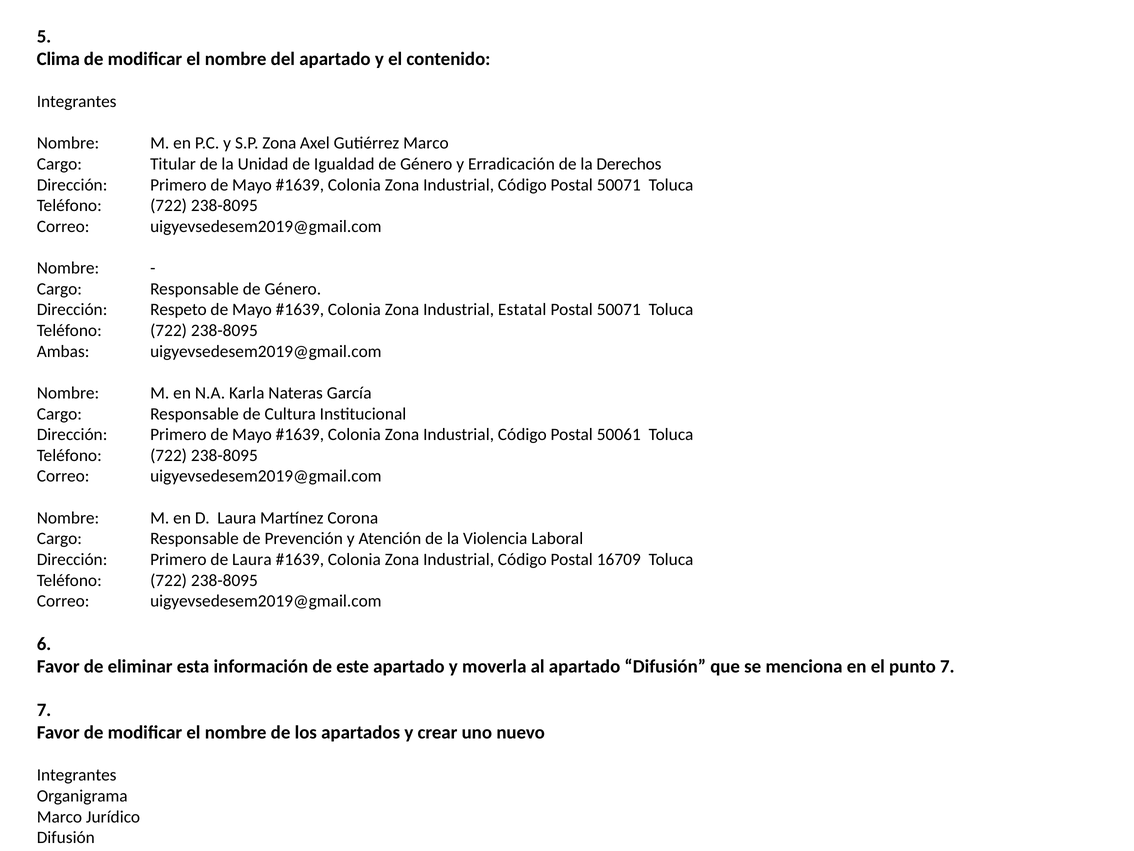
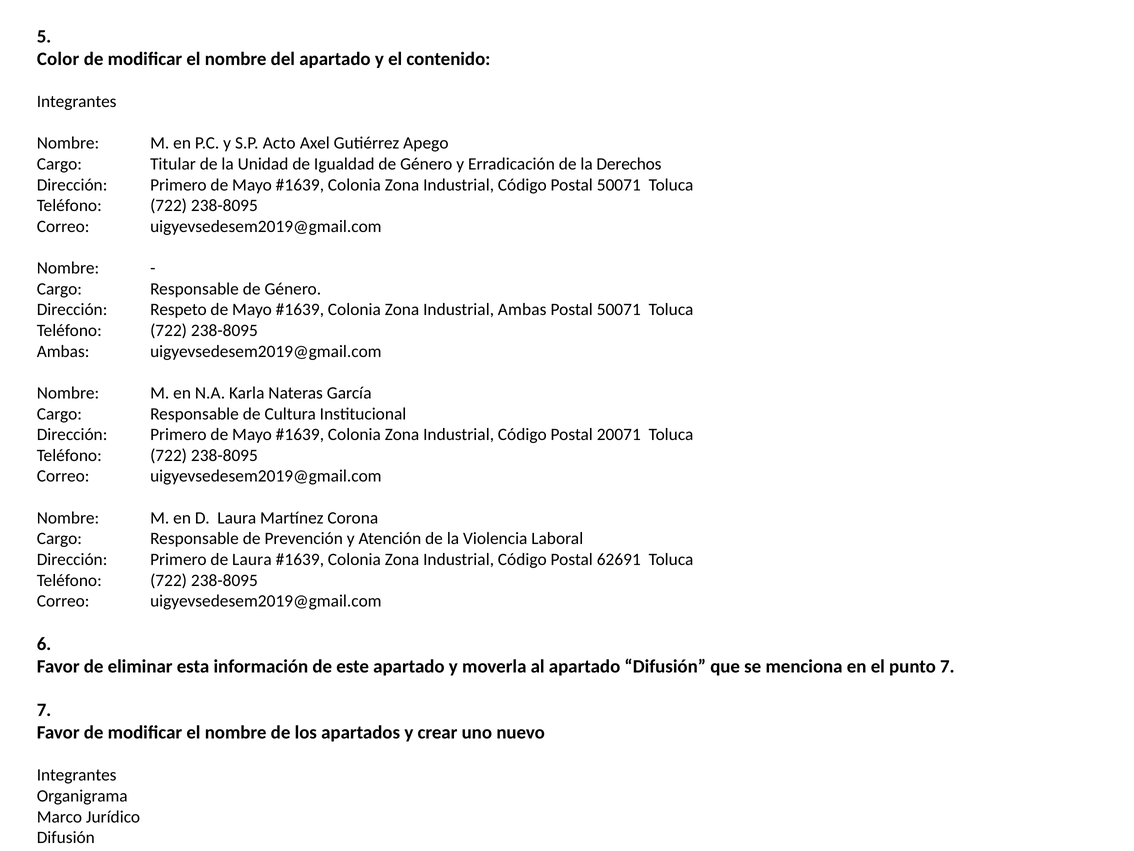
Clima: Clima -> Color (58, 59)
S.P Zona: Zona -> Acto (279, 143)
Gutiérrez Marco: Marco -> Apego (426, 143)
Industrial Estatal: Estatal -> Ambas (522, 310)
50061: 50061 -> 20071 (619, 434)
16709: 16709 -> 62691 (619, 559)
